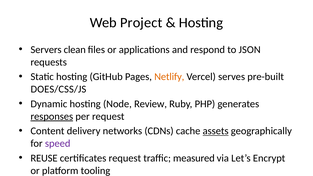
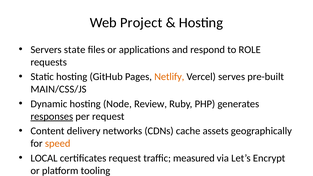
clean: clean -> state (75, 50)
JSON: JSON -> ROLE (250, 50)
DOES/CSS/JS: DOES/CSS/JS -> MAIN/CSS/JS (58, 89)
assets underline: present -> none (216, 131)
speed colour: purple -> orange (58, 144)
REUSE: REUSE -> LOCAL (44, 158)
